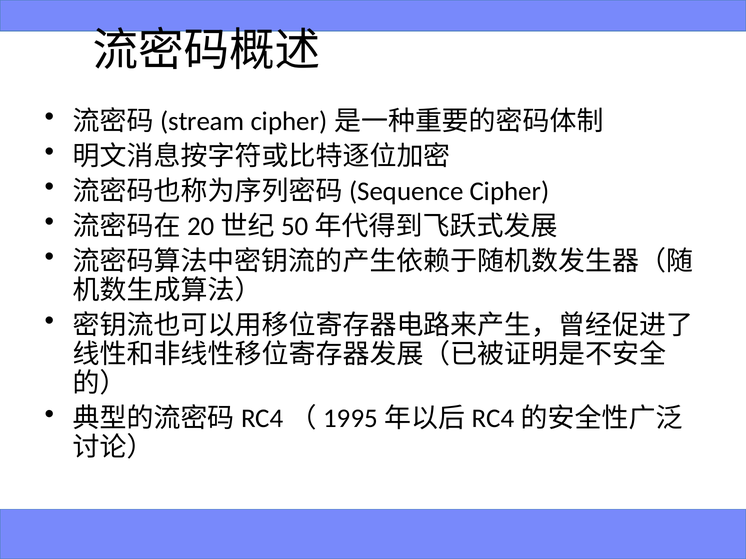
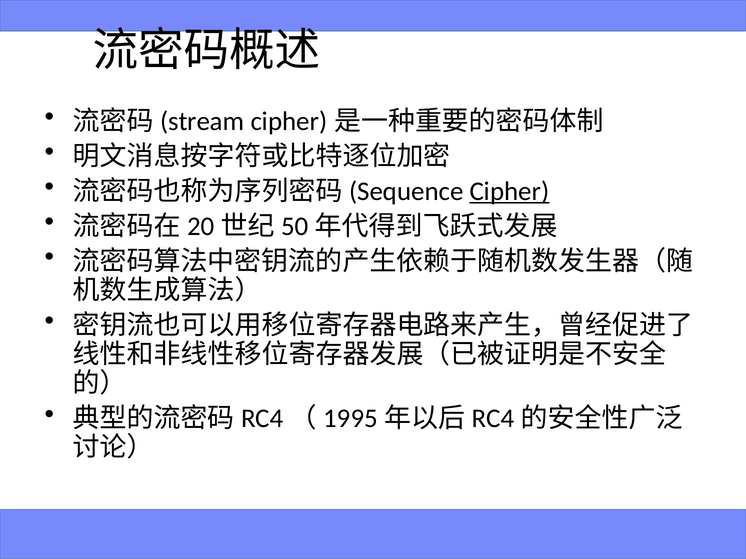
Cipher underline: none -> present (509, 191)
